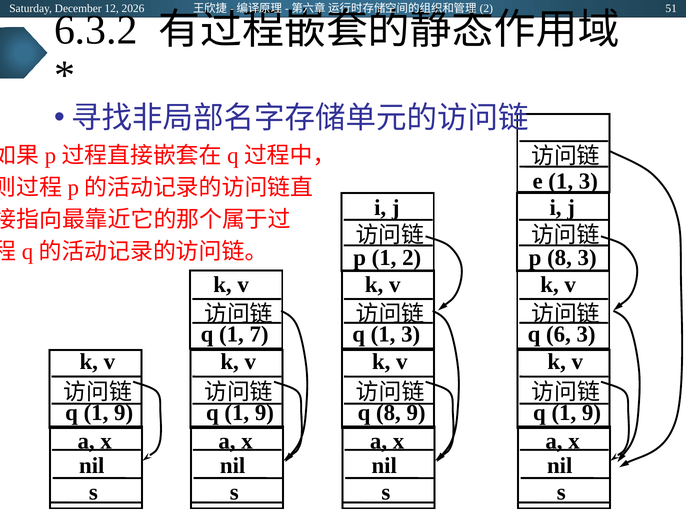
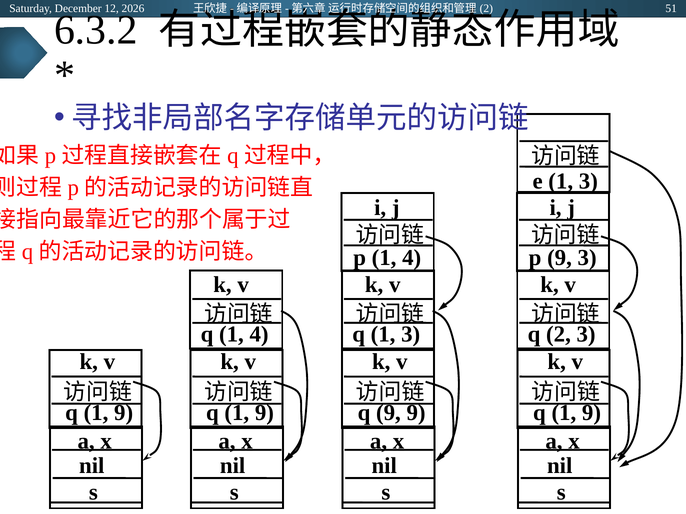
p 1 2: 2 -> 4 (412, 258)
p 8: 8 -> 9 (560, 258)
q 1 7: 7 -> 4 (259, 335)
q 6: 6 -> 2 (558, 335)
q 8: 8 -> 9 (388, 413)
